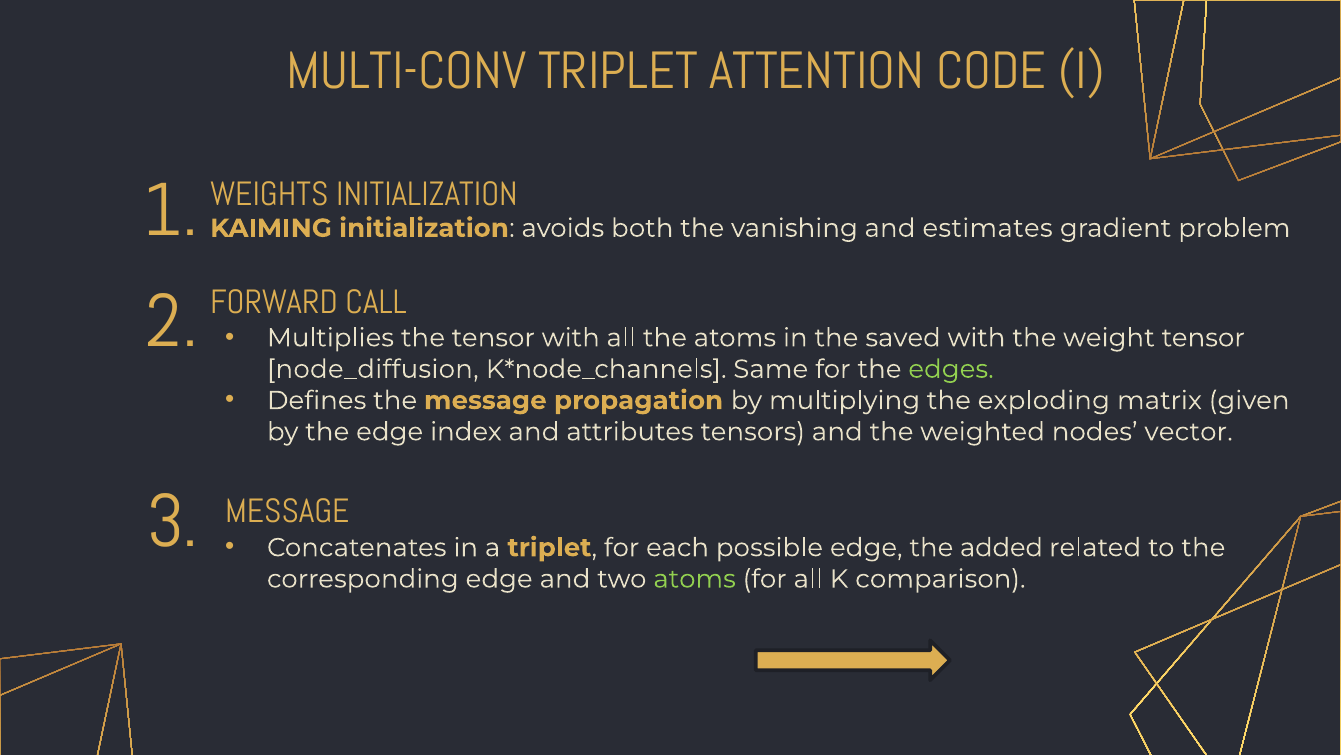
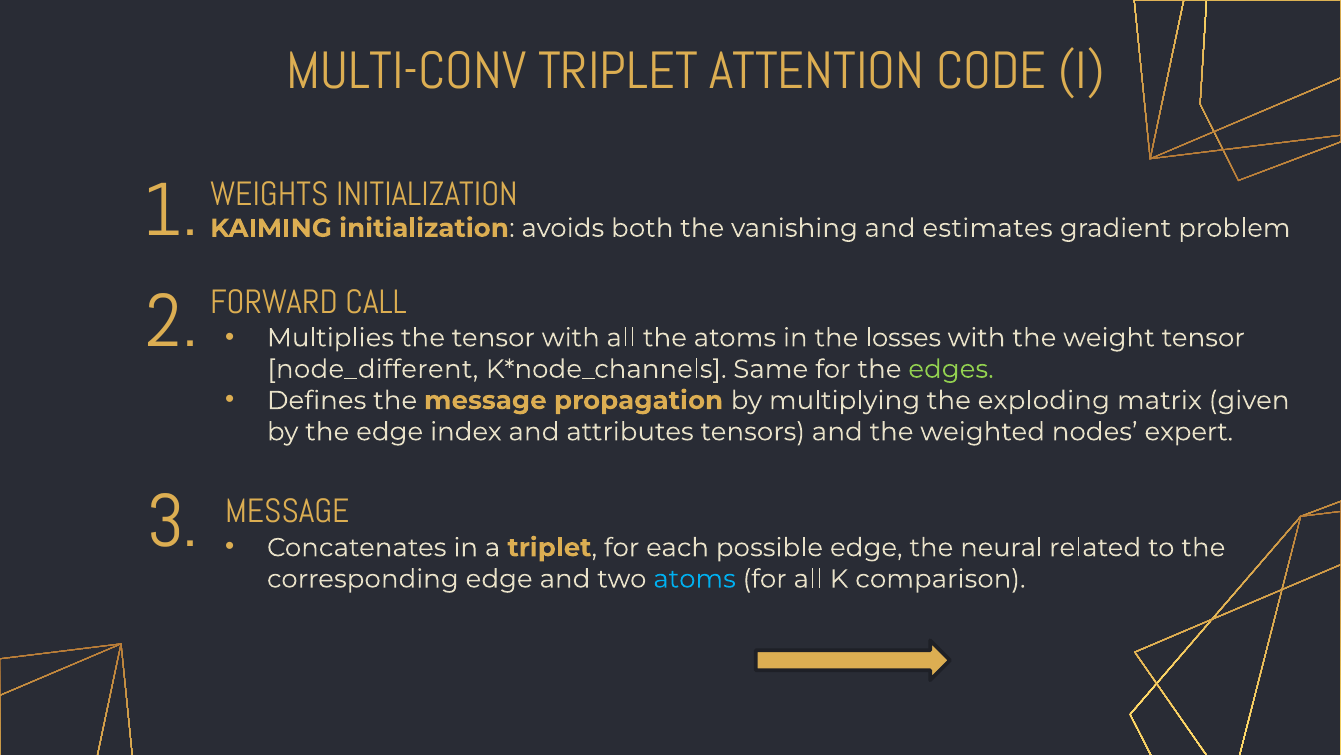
saved: saved -> losses (903, 338)
node_diffusion: node_diffusion -> node_different (373, 369)
vector: vector -> expert (1189, 431)
added: added -> neural (1001, 547)
atoms colour: light green -> light blue (695, 578)
